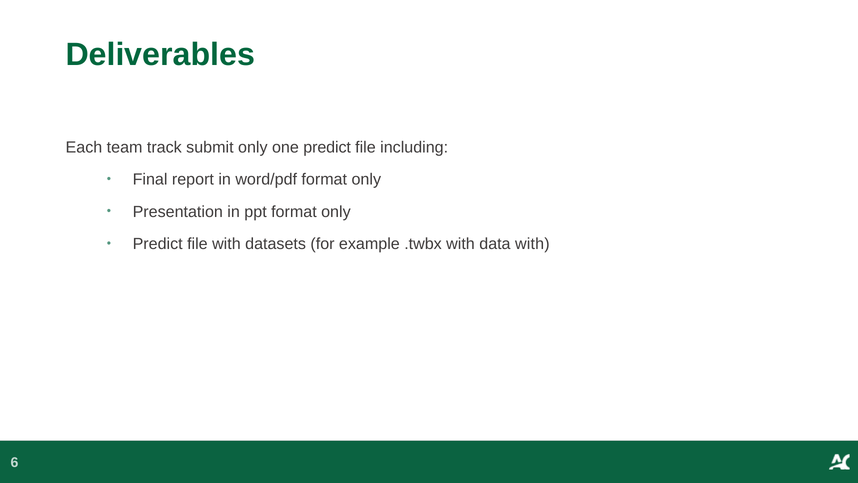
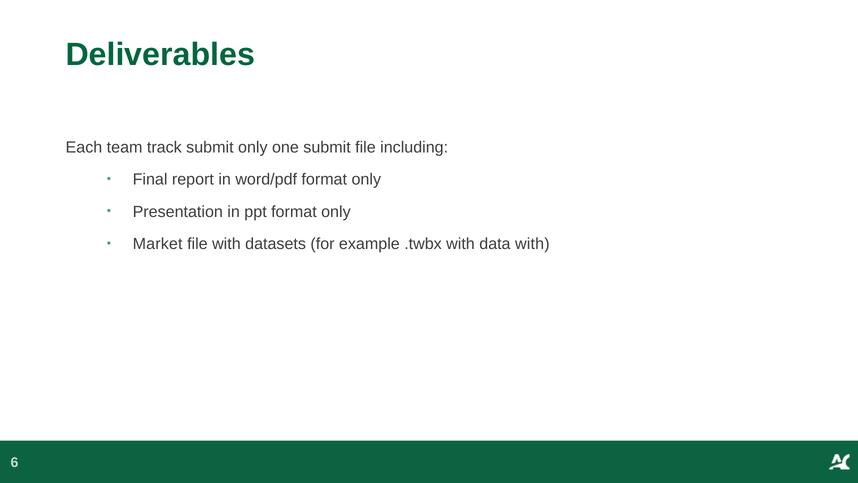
one predict: predict -> submit (327, 147)
Predict: Predict -> Market (158, 244)
